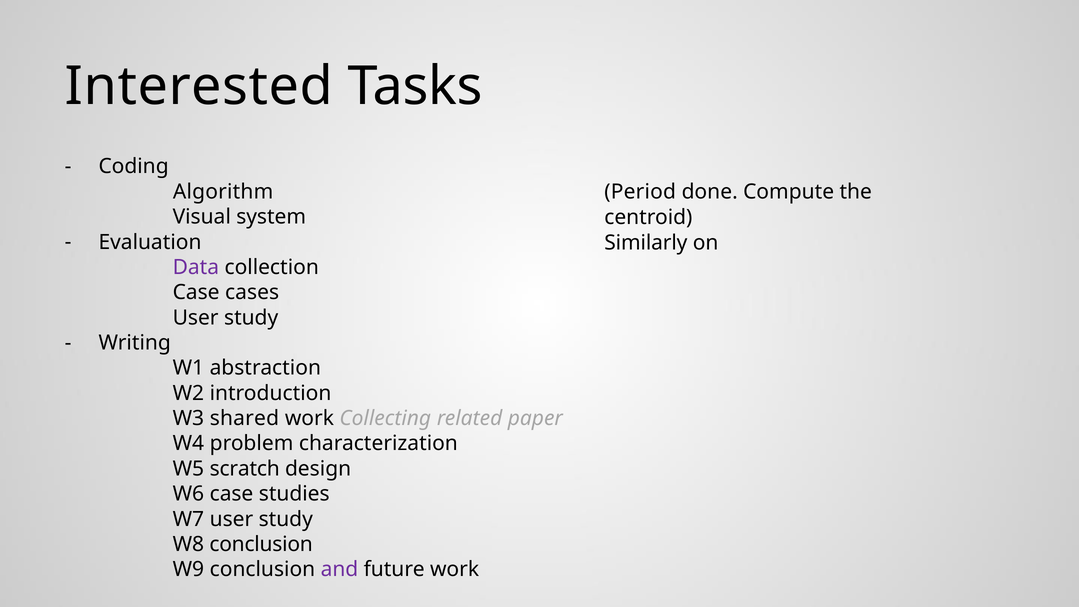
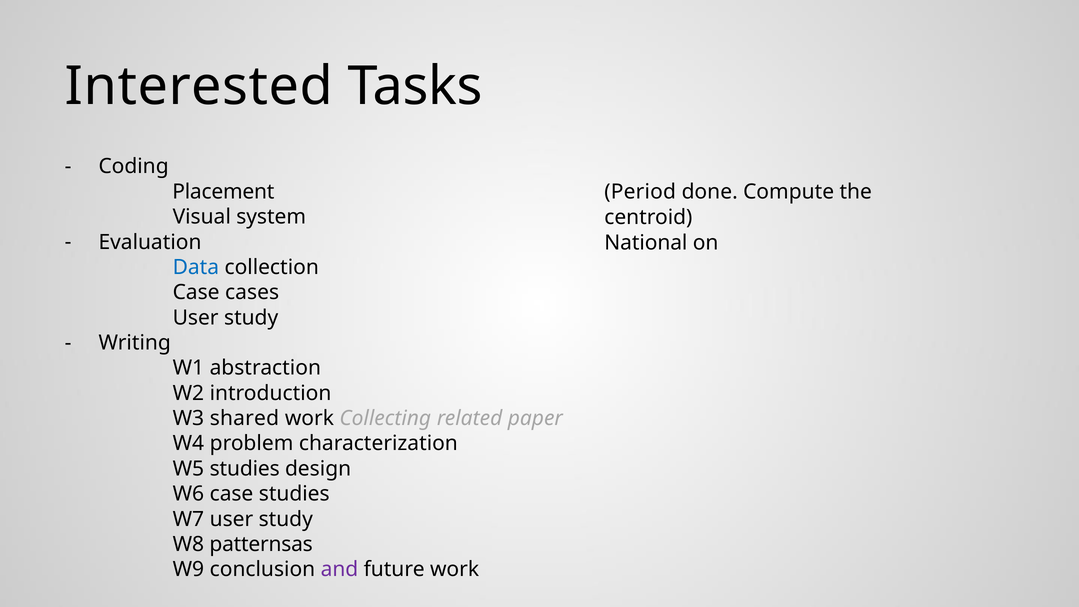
Algorithm: Algorithm -> Placement (223, 192)
Similarly: Similarly -> National (646, 243)
Data colour: purple -> blue (196, 267)
W5 scratch: scratch -> studies (245, 469)
W8 conclusion: conclusion -> patternsas (261, 544)
